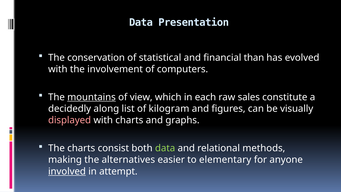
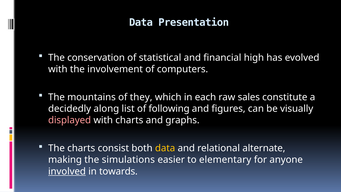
than: than -> high (254, 58)
mountains underline: present -> none (92, 97)
view: view -> they (141, 97)
kilogram: kilogram -> following (169, 109)
data colour: light green -> yellow (165, 148)
methods: methods -> alternate (264, 148)
alternatives: alternatives -> simulations (128, 160)
attempt: attempt -> towards (118, 171)
